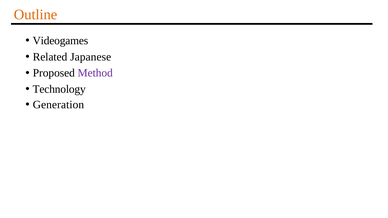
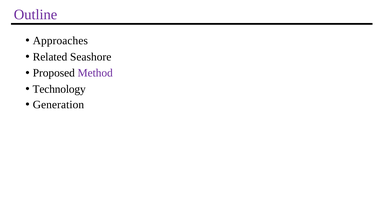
Outline colour: orange -> purple (36, 14)
Videogames: Videogames -> Approaches (60, 41)
Japanese: Japanese -> Seashore (91, 57)
